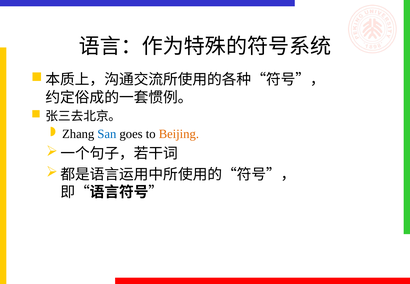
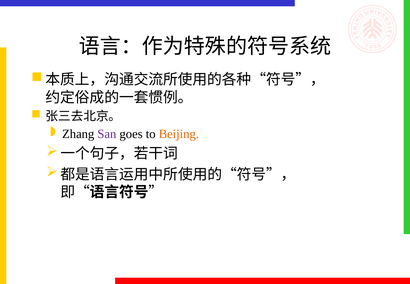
San colour: blue -> purple (107, 134)
